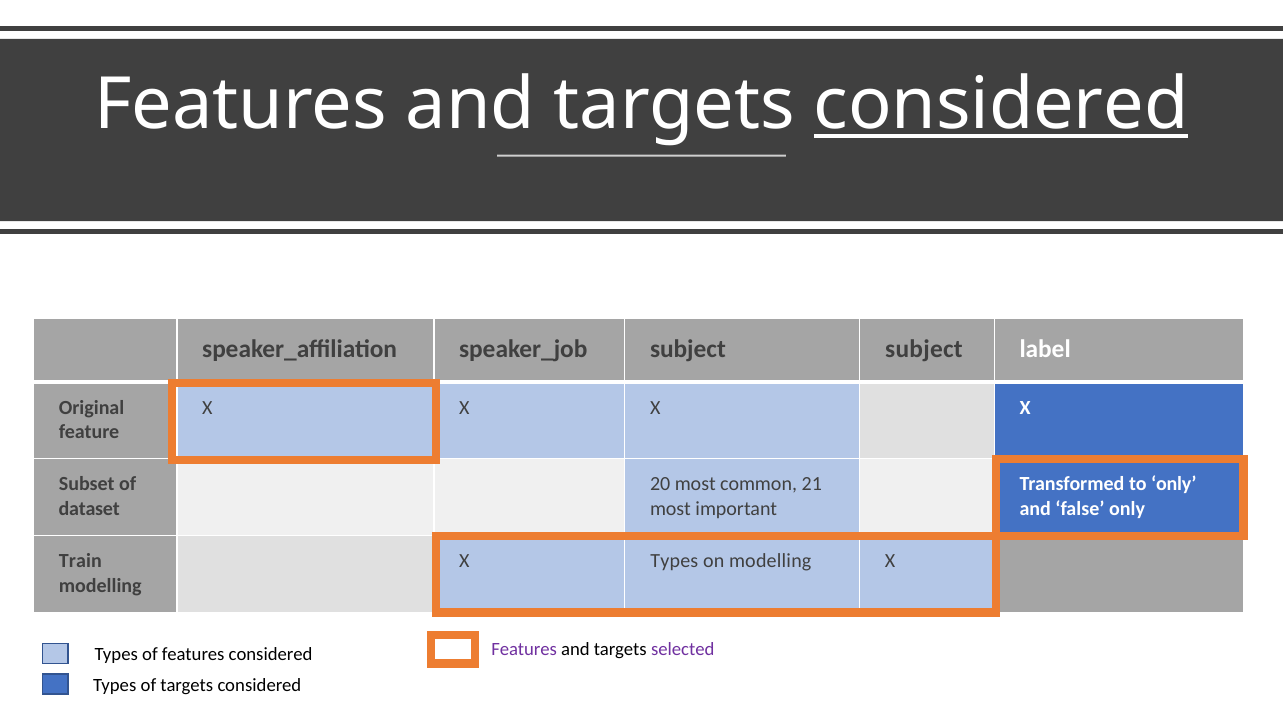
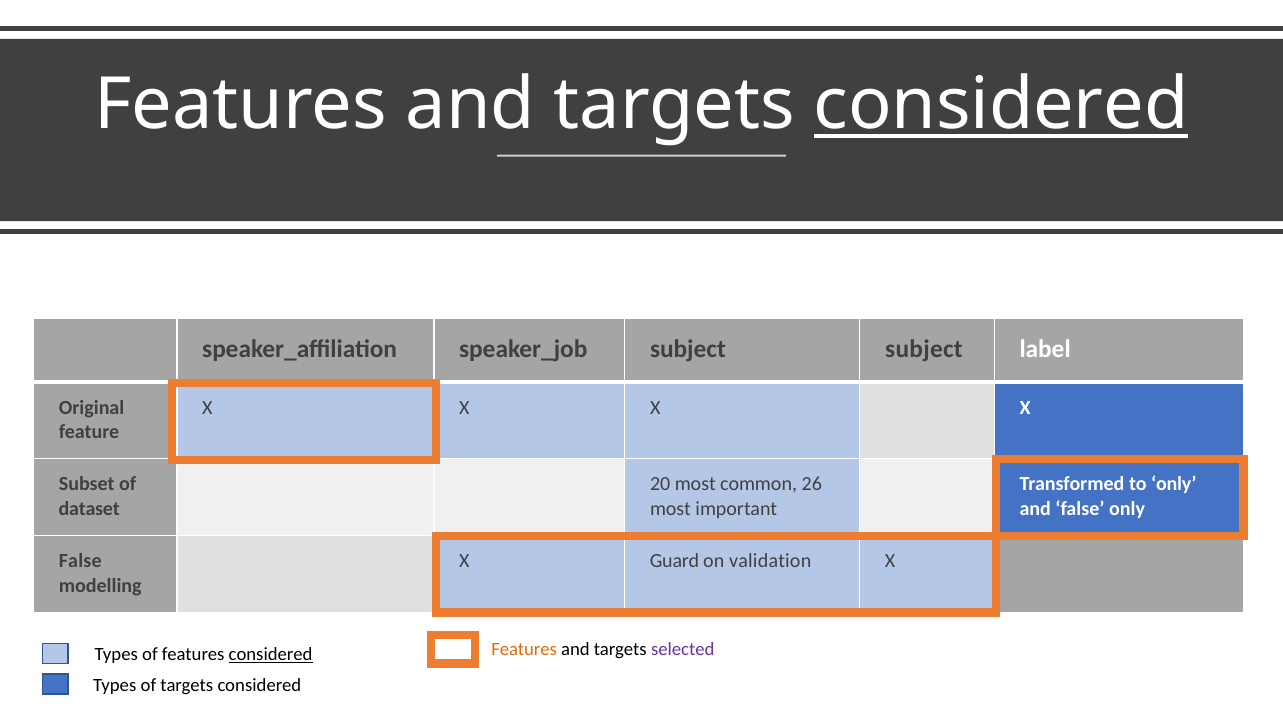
21: 21 -> 26 (812, 485)
Train: Train -> False (80, 562)
Types: Types -> Guard (674, 562)
on modelling: modelling -> validation (770, 562)
Features colour: purple -> orange (524, 650)
considered underline: none -> present (271, 655)
